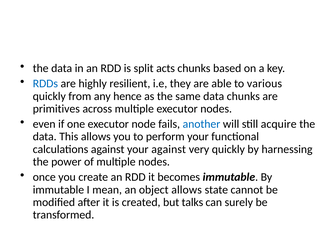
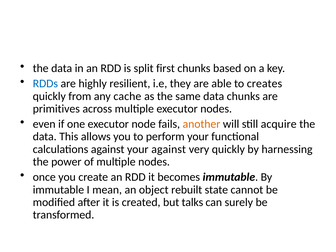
acts: acts -> first (166, 68)
various: various -> creates (264, 84)
hence: hence -> cache (127, 96)
another colour: blue -> orange (201, 124)
object allows: allows -> rebuilt (187, 190)
